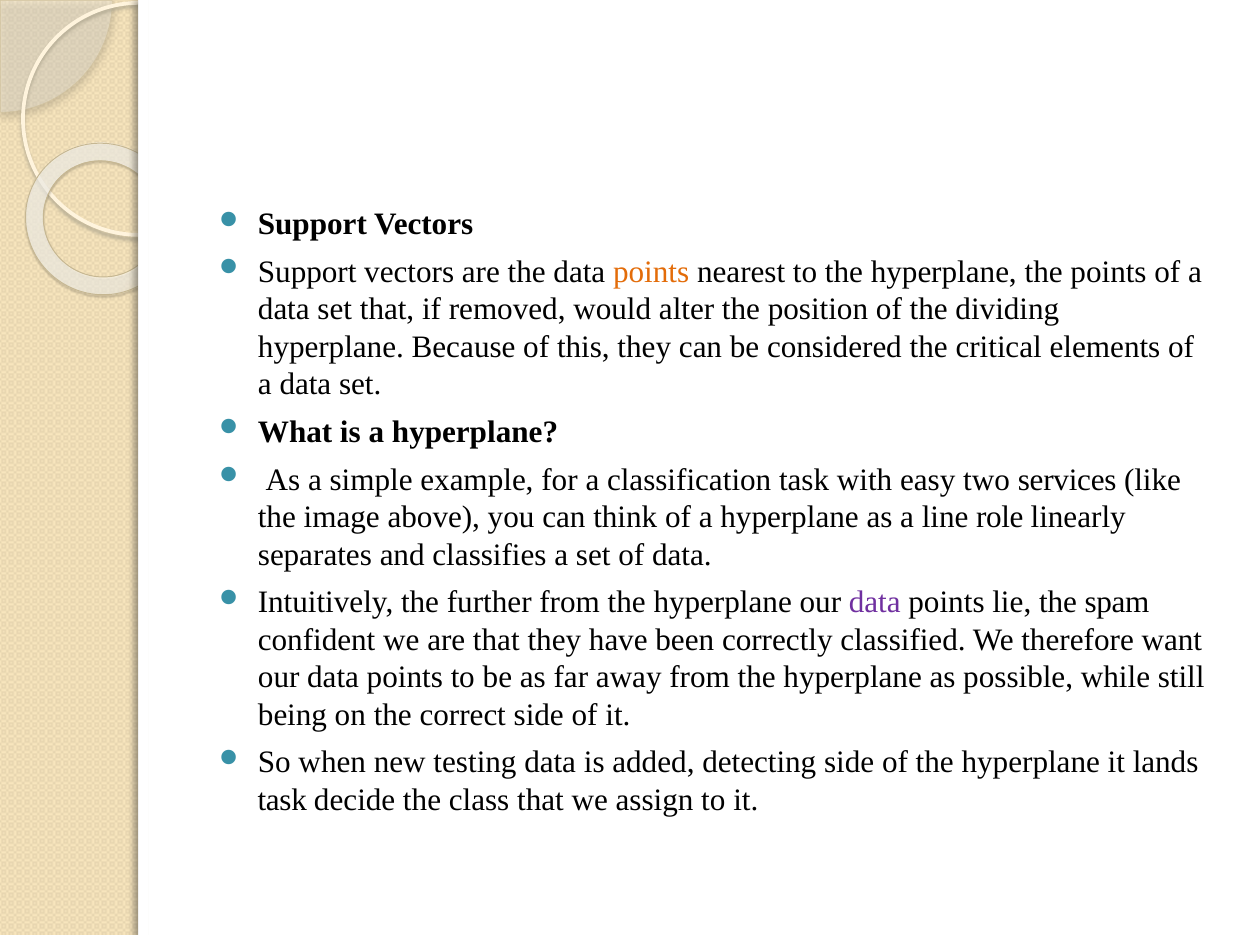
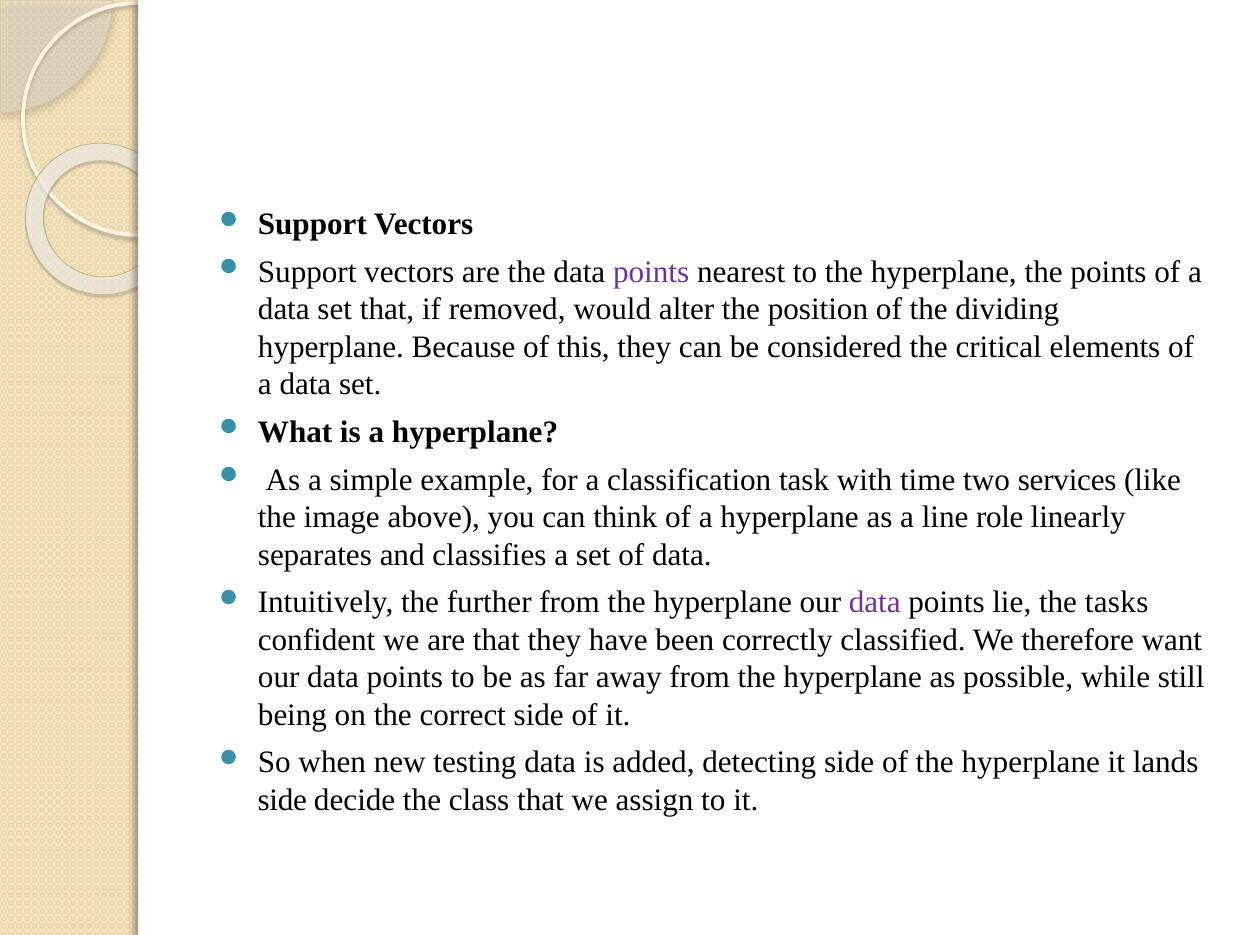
points colour: orange -> purple (651, 272)
easy: easy -> time (928, 480)
spam: spam -> tasks (1117, 603)
task: task -> side (282, 800)
